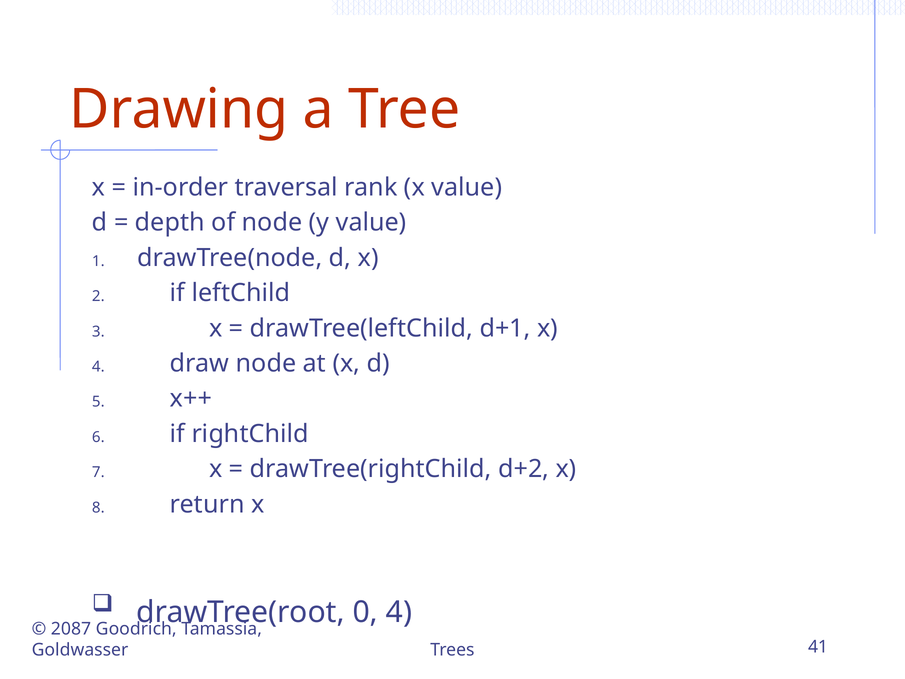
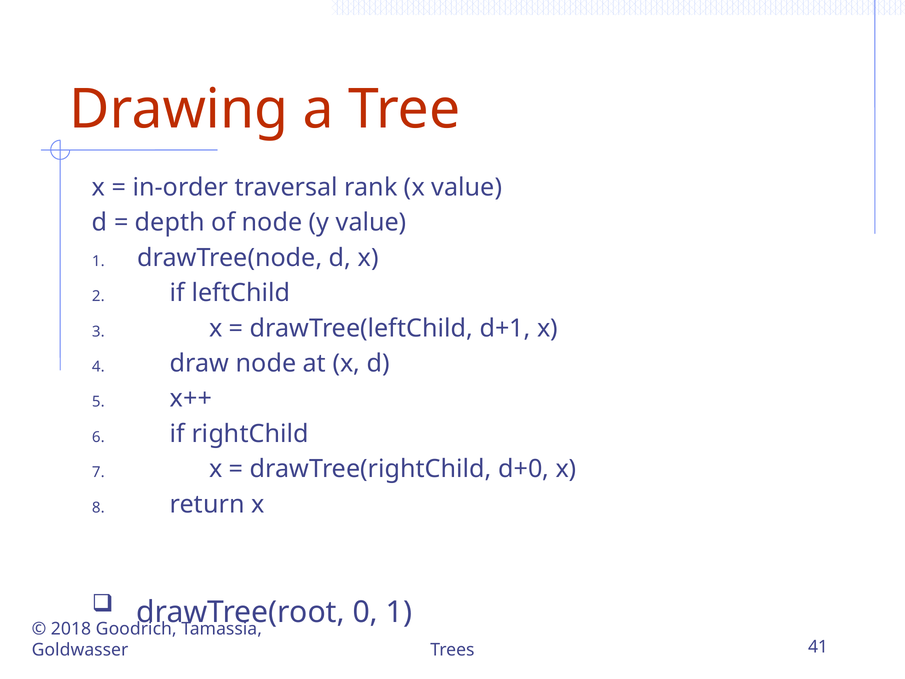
d+2: d+2 -> d+0 (524, 469)
0 4: 4 -> 1 (399, 612)
2087: 2087 -> 2018 (71, 629)
